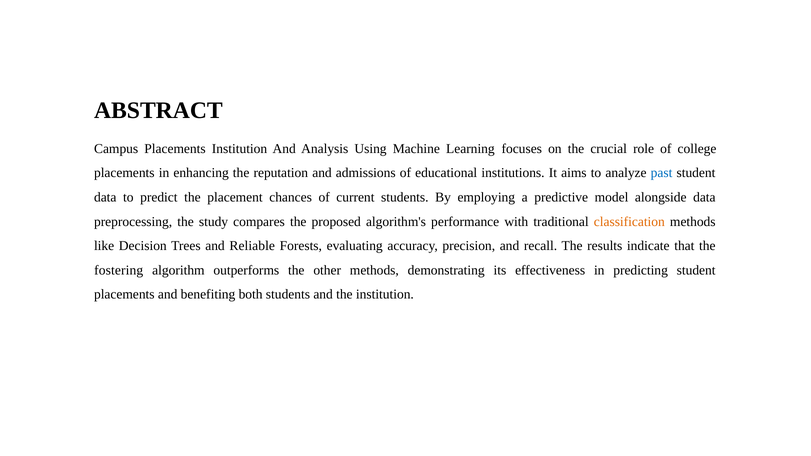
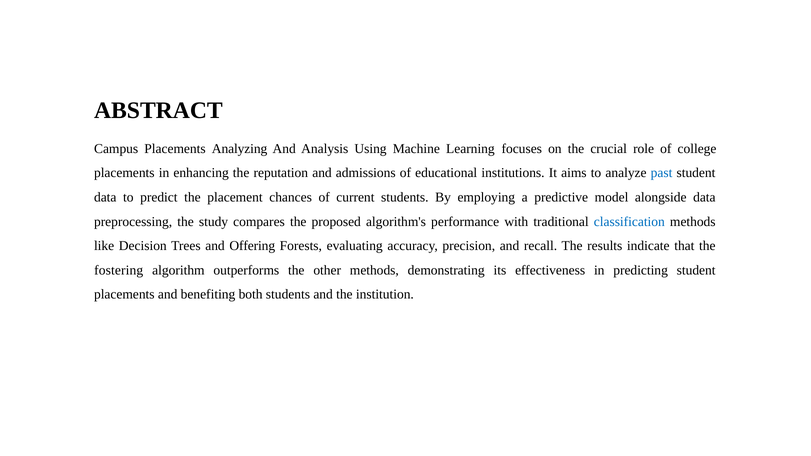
Placements Institution: Institution -> Analyzing (240, 149)
classification colour: orange -> blue (629, 222)
Reliable: Reliable -> Offering (252, 246)
